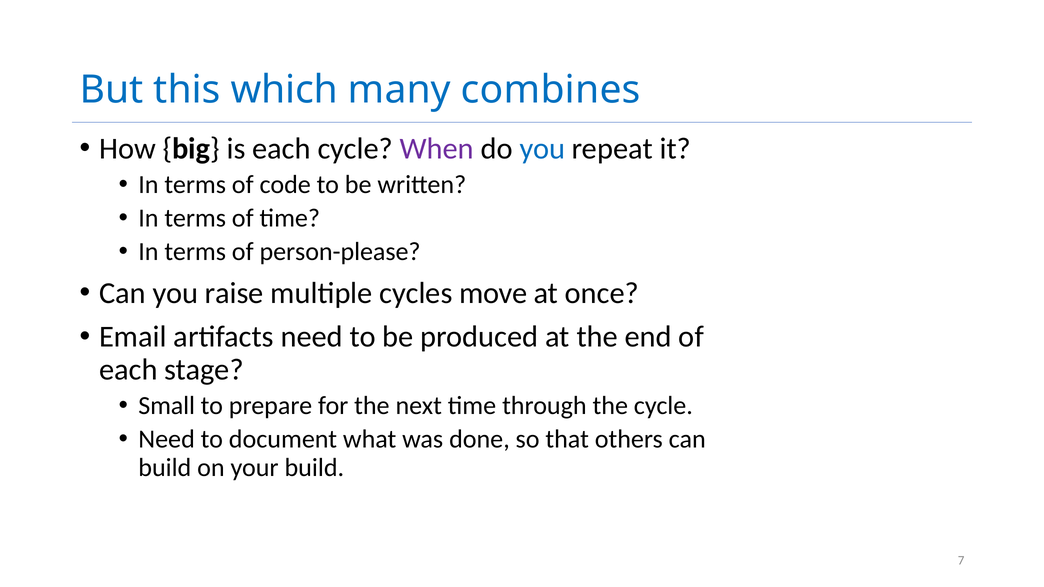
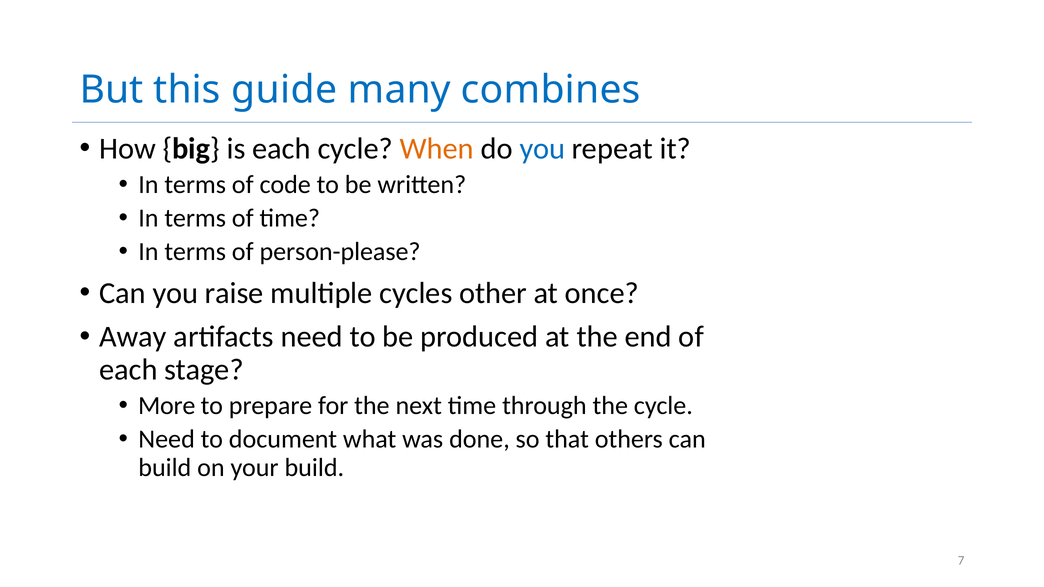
which: which -> guide (284, 90)
When colour: purple -> orange (437, 149)
move: move -> other (493, 293)
Email: Email -> Away (133, 337)
Small: Small -> More (167, 406)
